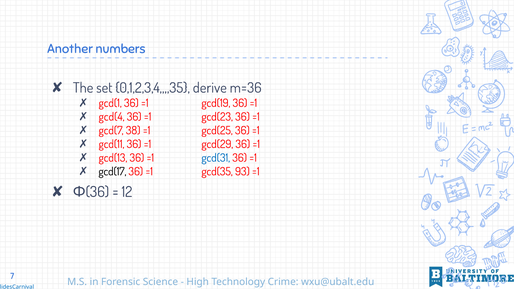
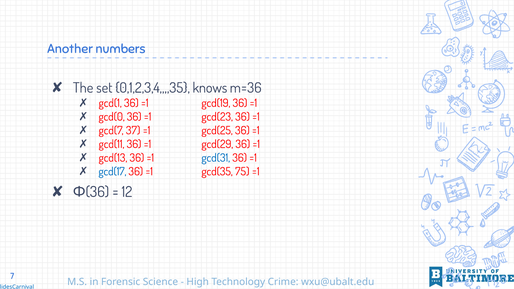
derive: derive -> knows (210, 88)
gcd(4: gcd(4 -> gcd(0 (112, 117)
38: 38 -> 37 (133, 131)
gcd(17 colour: black -> blue (112, 172)
93: 93 -> 75 (242, 172)
